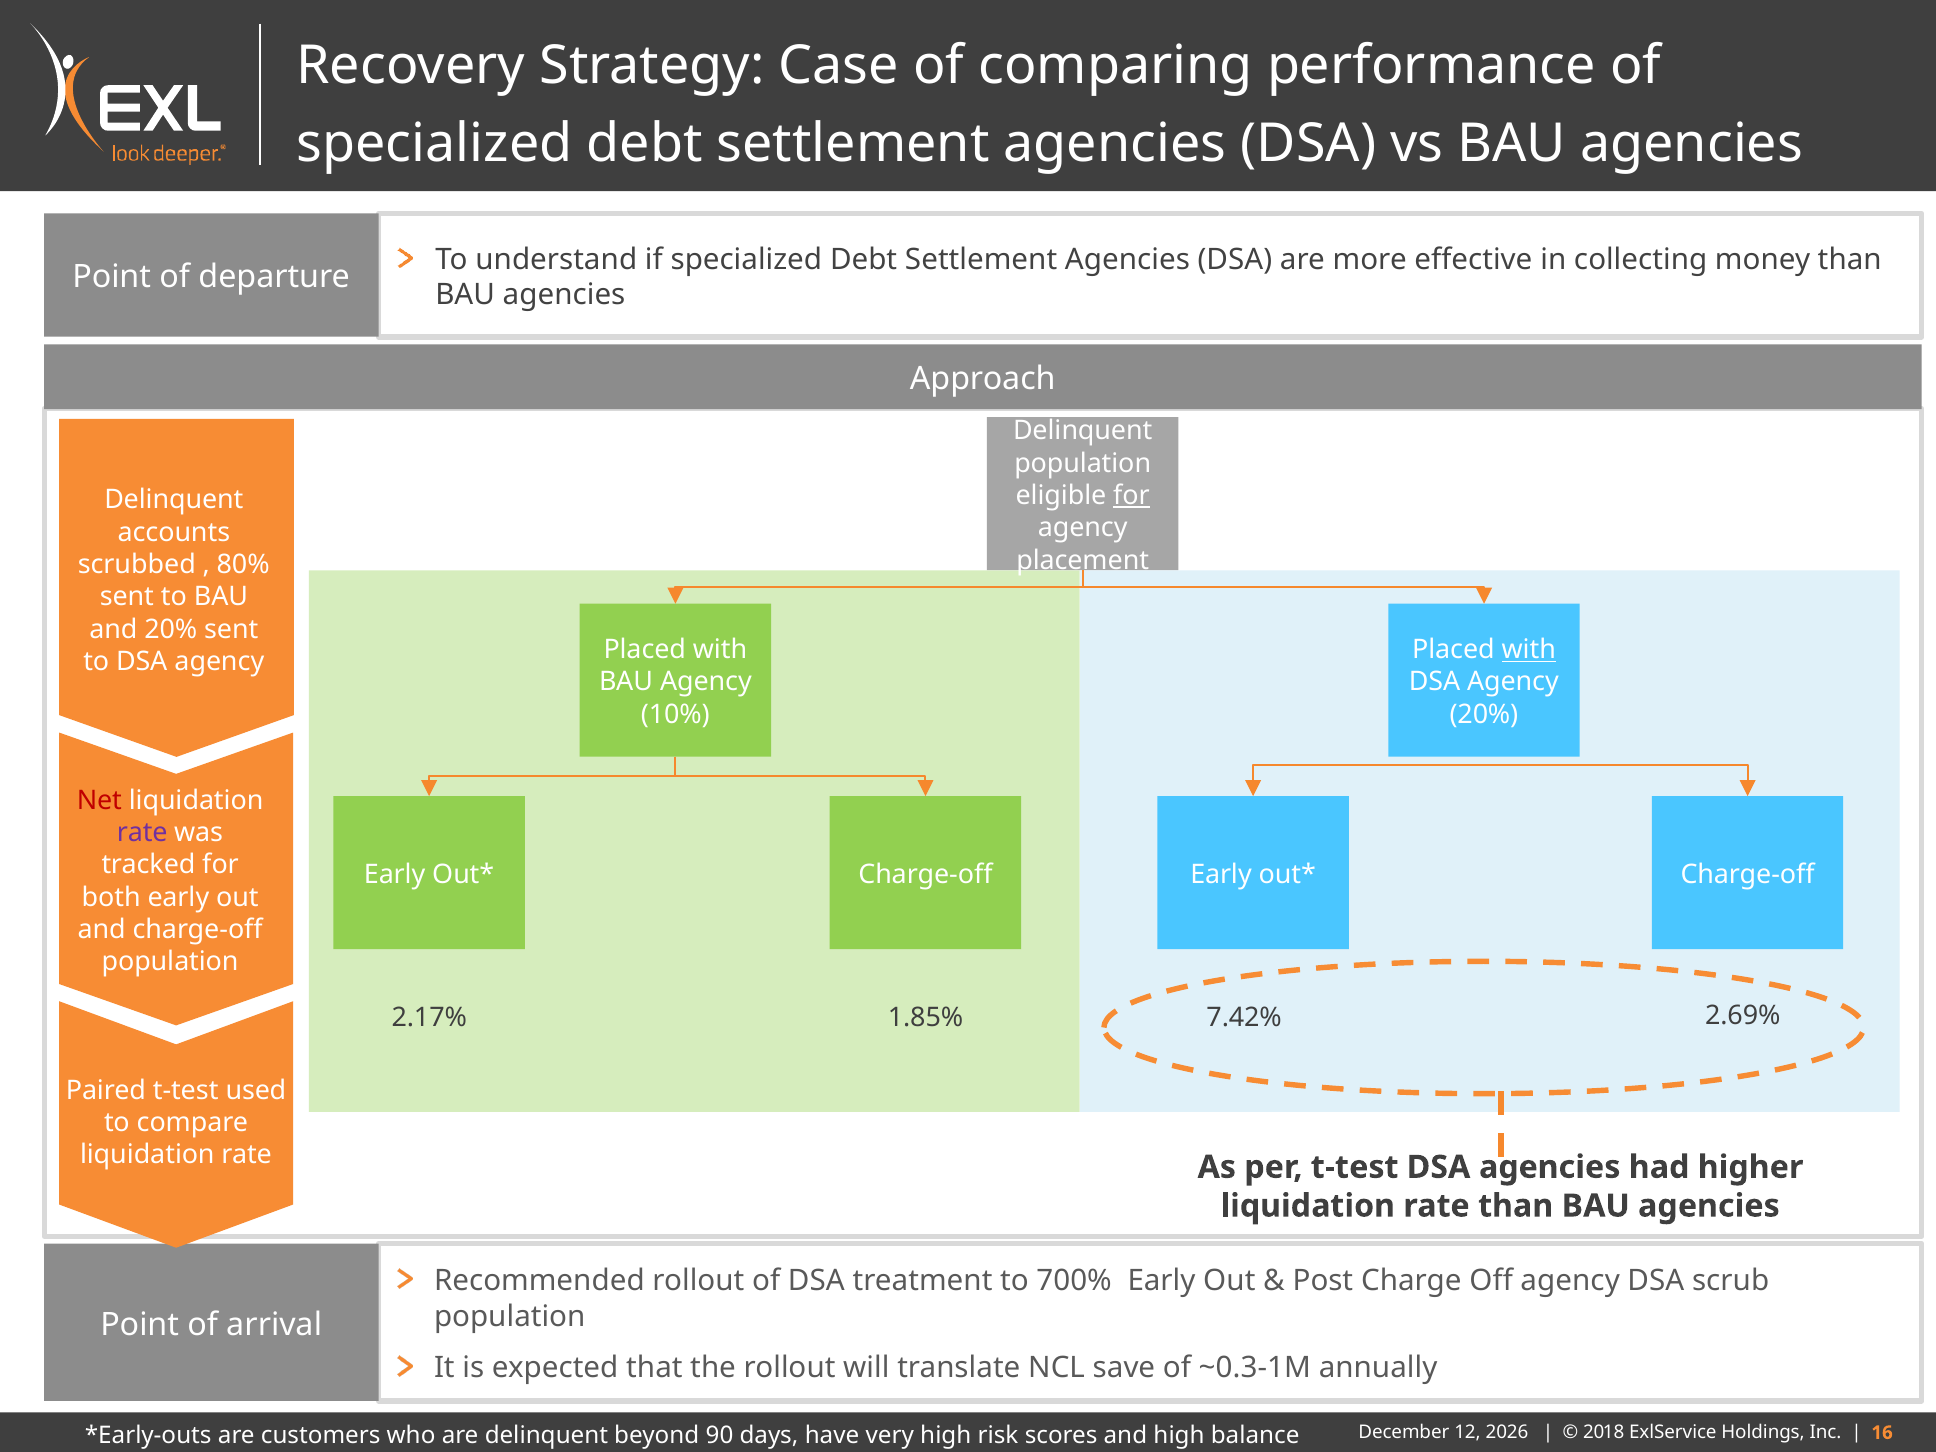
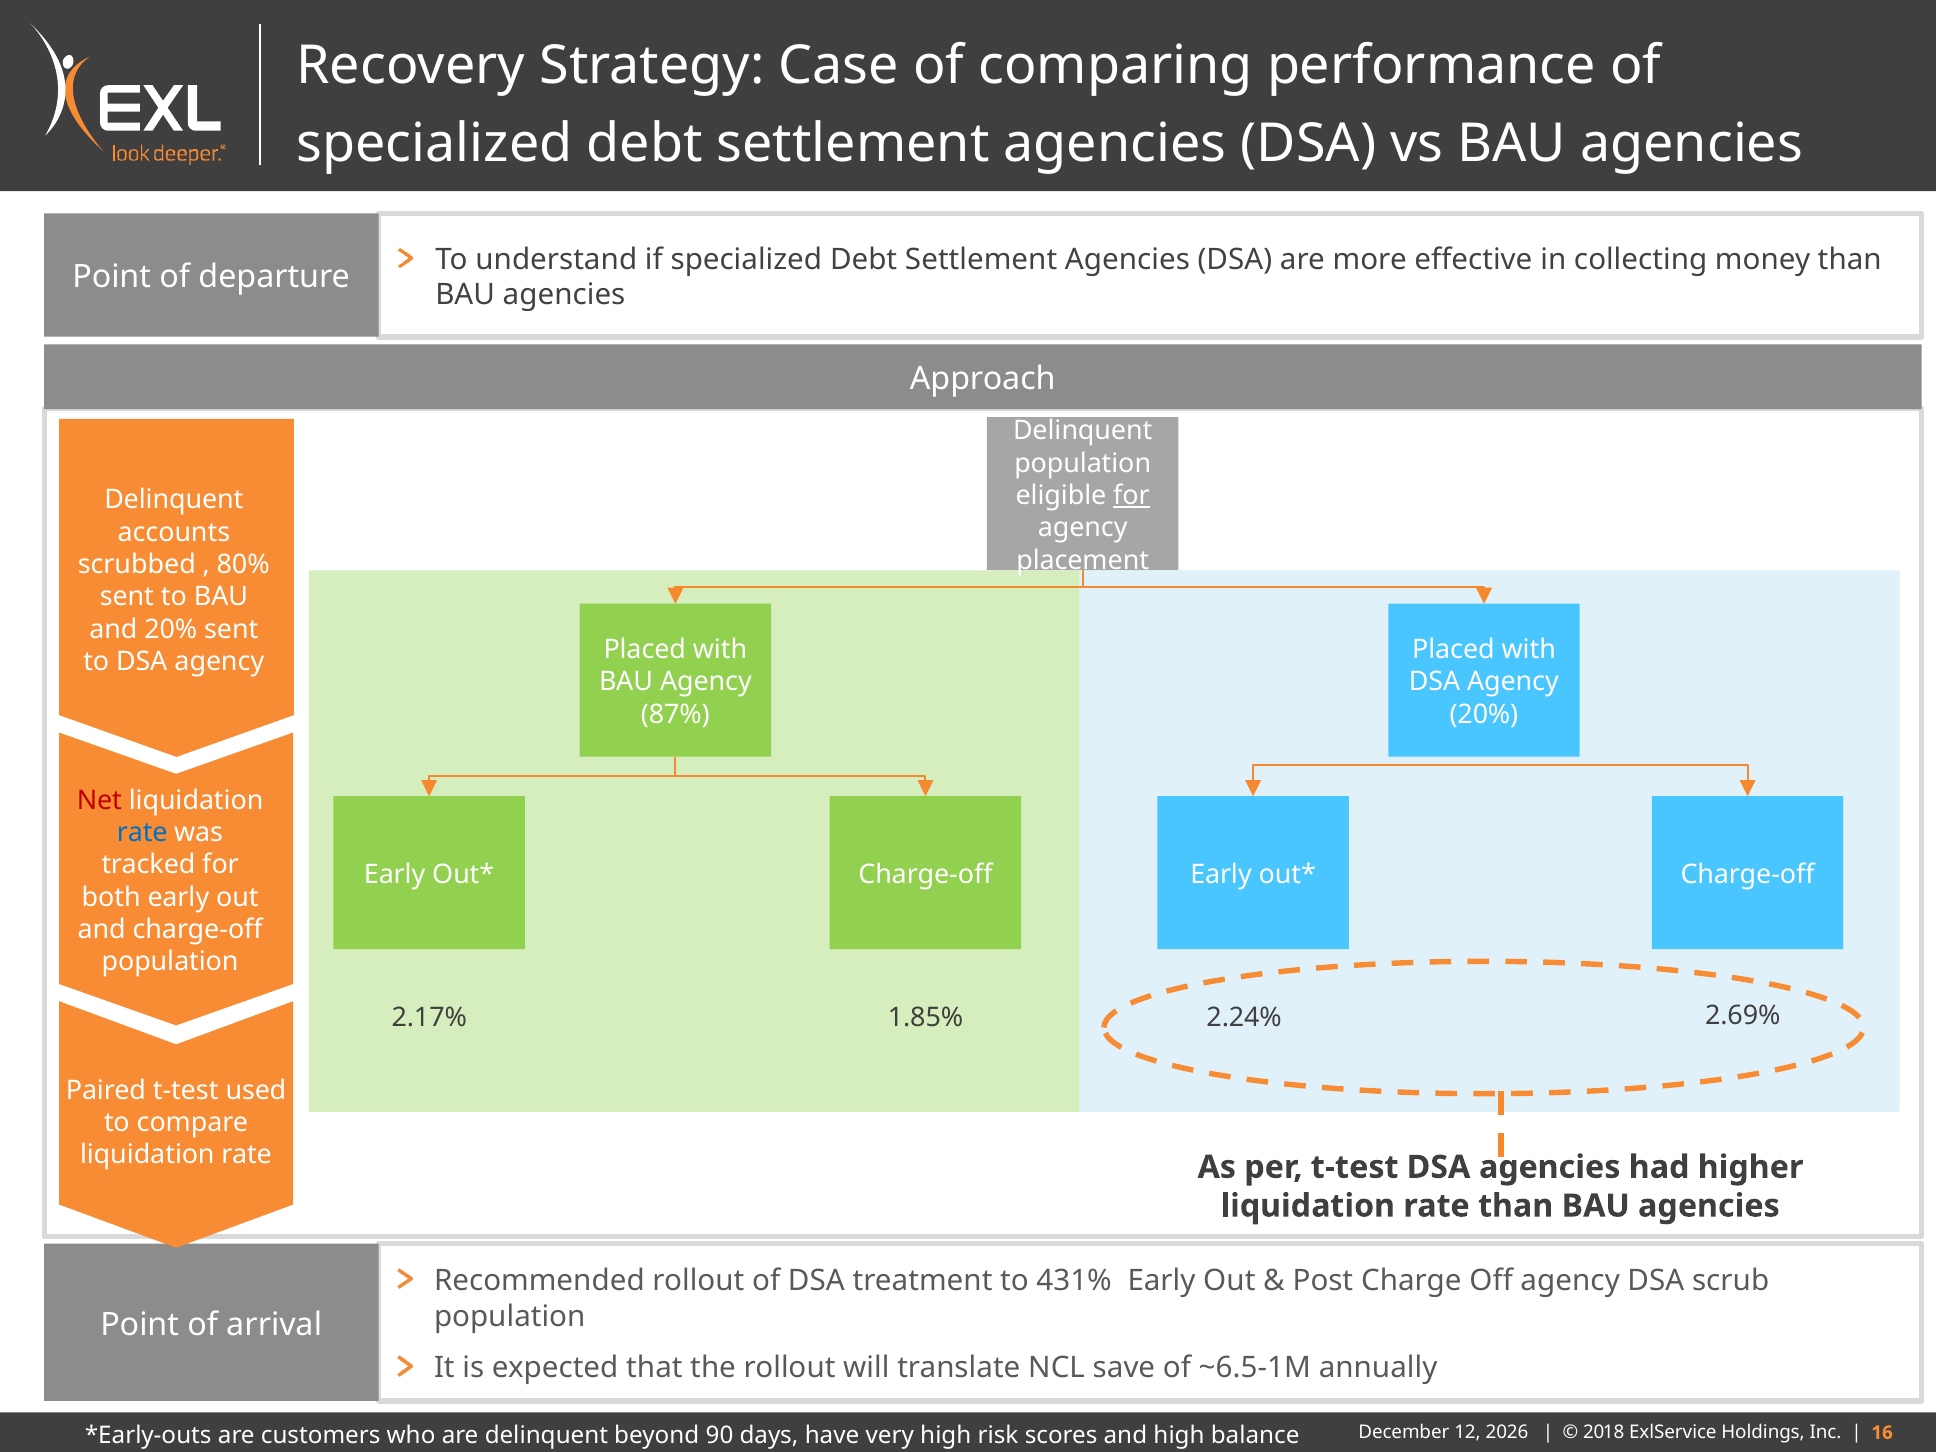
with underline: present -> none (1529, 650)
10%: 10% -> 87% (675, 714)
rate colour: purple -> blue (142, 833)
7.42%: 7.42% -> 2.24% (1244, 1018)
700%: 700% -> 431% (1074, 1281)
~0.3-1M: ~0.3-1M -> ~6.5-1M (1255, 1368)
